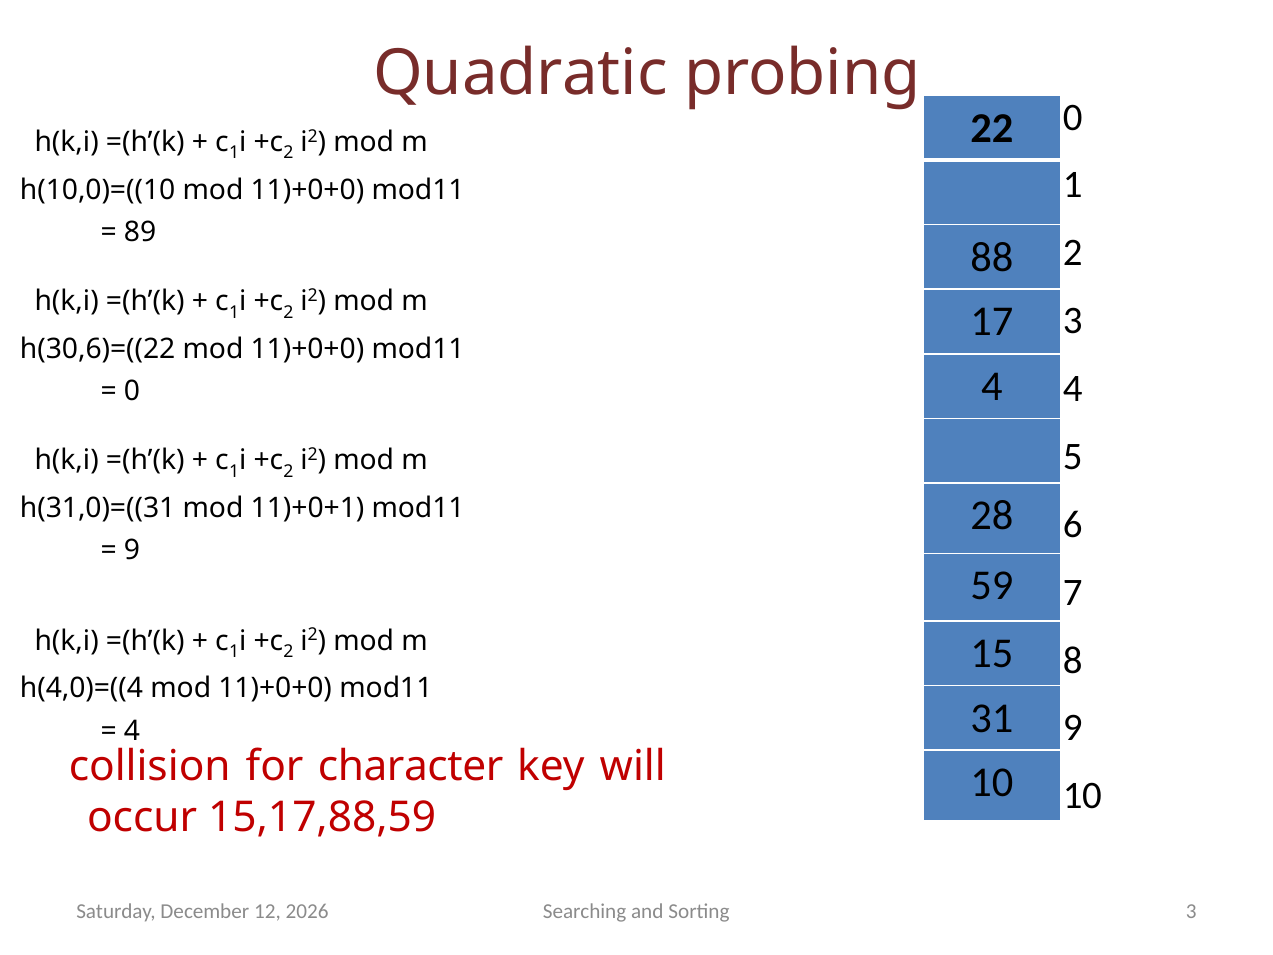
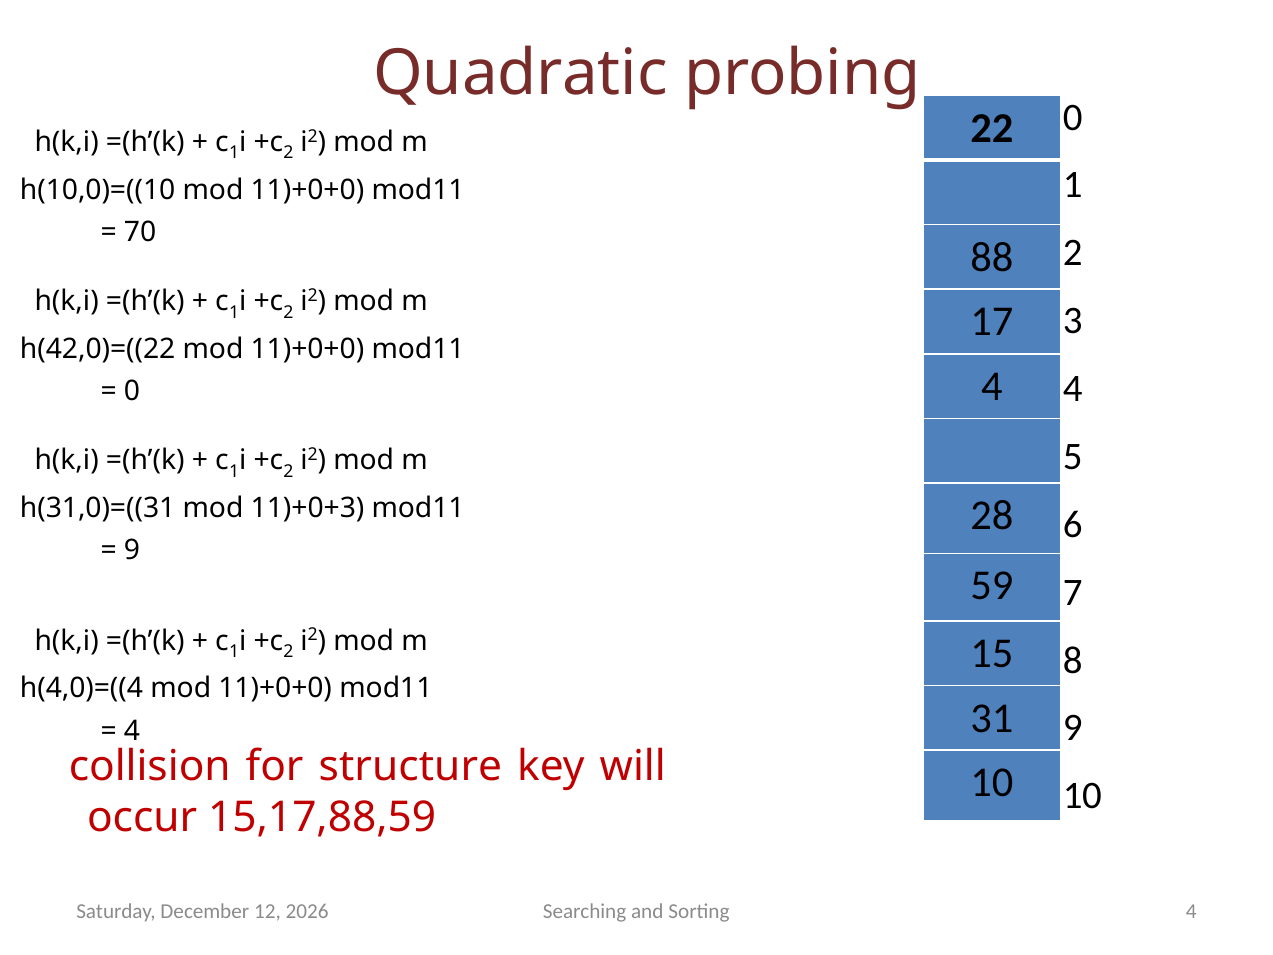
89: 89 -> 70 (140, 232)
h(30,6)=((22: h(30,6)=((22 -> h(42,0)=((22 (98, 349)
11)+0+1: 11)+0+1 -> 11)+0+3 (308, 508)
character: character -> structure (410, 767)
Sorting 3: 3 -> 4 (1191, 912)
